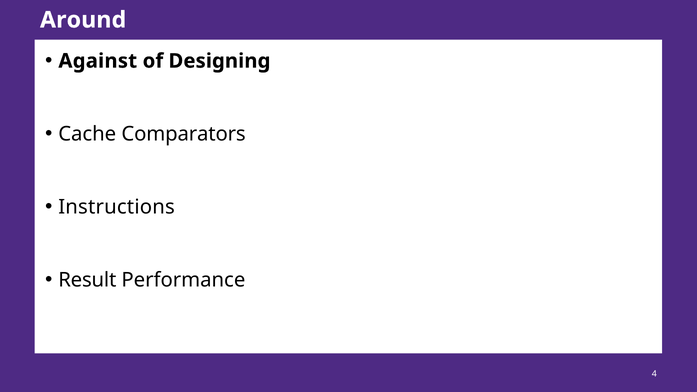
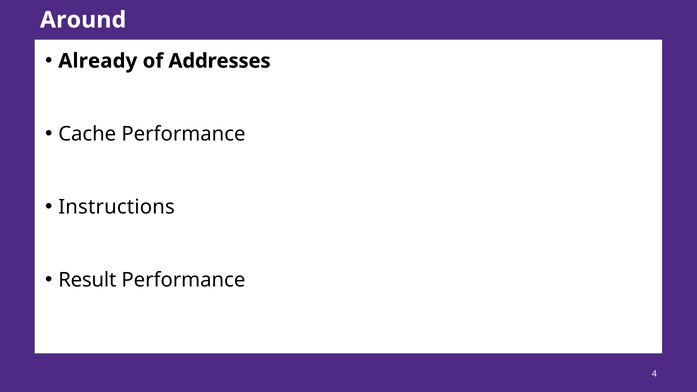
Against: Against -> Already (98, 61)
Designing: Designing -> Addresses (220, 61)
Cache Comparators: Comparators -> Performance (183, 134)
